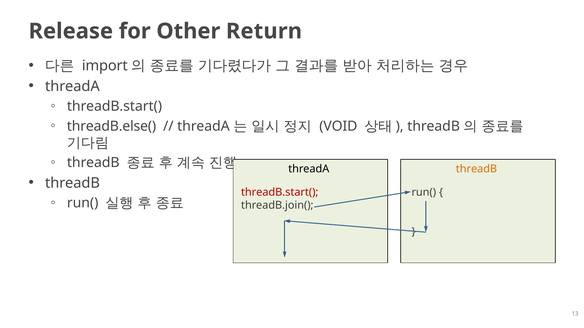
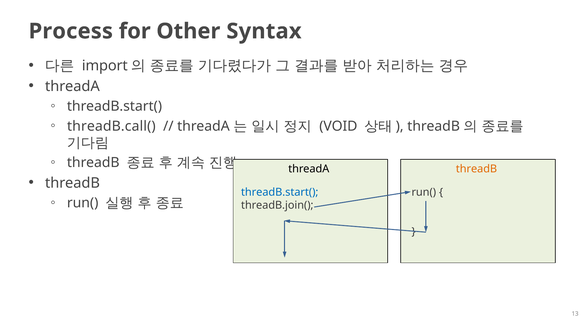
Release: Release -> Process (71, 31)
Return: Return -> Syntax (264, 31)
threadB.else(: threadB.else( -> threadB.call( (111, 126)
threadB.start( colour: red -> blue (280, 192)
